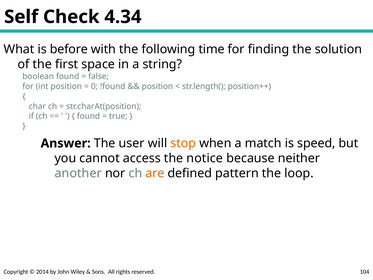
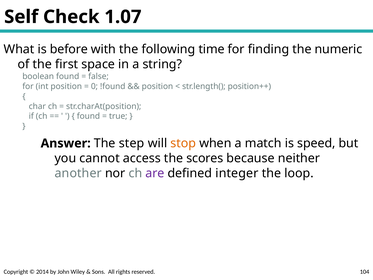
4.34: 4.34 -> 1.07 (123, 17)
solution: solution -> numeric (338, 49)
user: user -> step (132, 143)
notice: notice -> scores (205, 158)
are colour: orange -> purple (155, 173)
pattern: pattern -> integer (237, 173)
